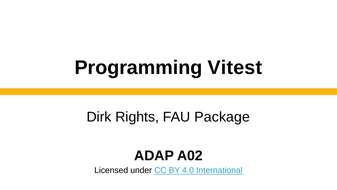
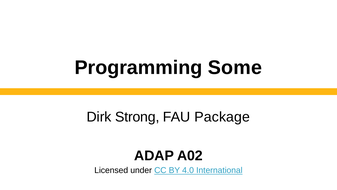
Vitest: Vitest -> Some (235, 68)
Rights: Rights -> Strong (137, 117)
